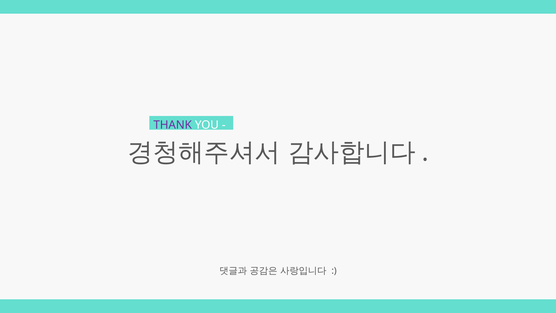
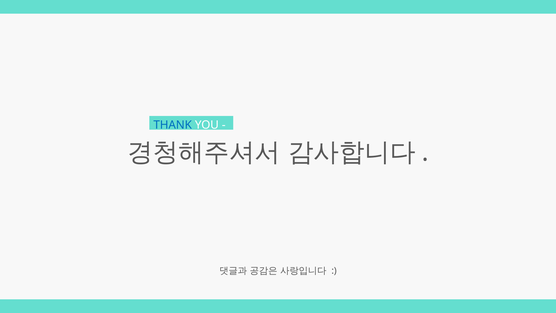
THANK colour: purple -> blue (173, 125)
